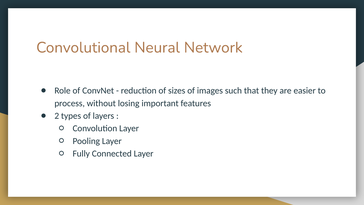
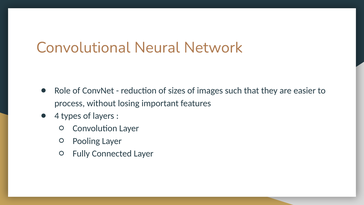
2: 2 -> 4 (57, 116)
